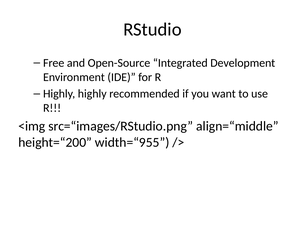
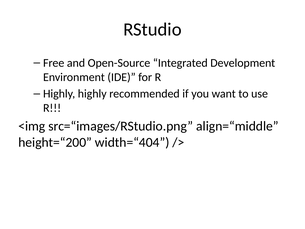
width=“955: width=“955 -> width=“404 (132, 142)
